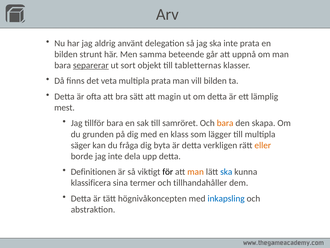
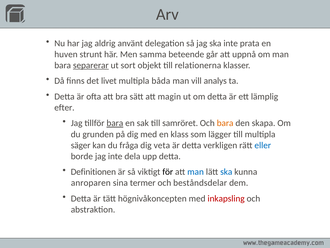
bilden: bilden -> huven (66, 54)
tabletternas: tabletternas -> relationerna (198, 65)
veta: veta -> livet (109, 81)
multipla prata: prata -> båda (161, 81)
vill bilden: bilden -> analys (215, 81)
mest: mest -> efter (64, 107)
bara underline: none -> present (115, 123)
byta: byta -> veta (162, 145)
eller colour: orange -> blue (263, 145)
man colour: orange -> blue (196, 172)
klassificera: klassificera -> anroparen (91, 183)
tillhandahåller: tillhandahåller -> beståndsdelar (200, 183)
inkapsling colour: blue -> red (226, 198)
